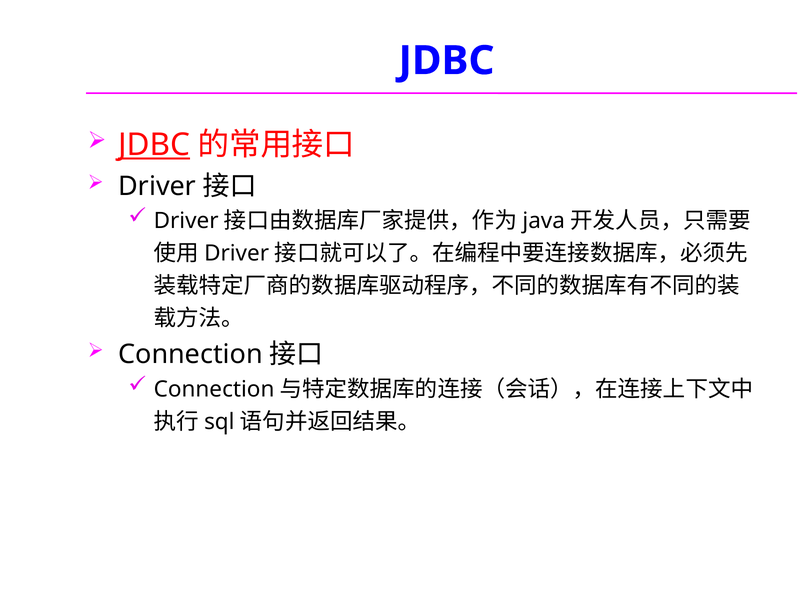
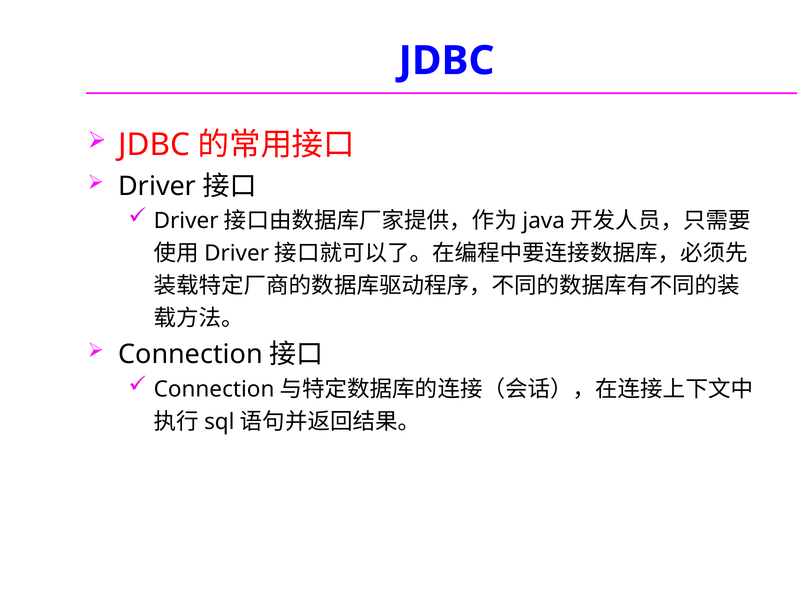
JDBC underline: present -> none (154, 145)
